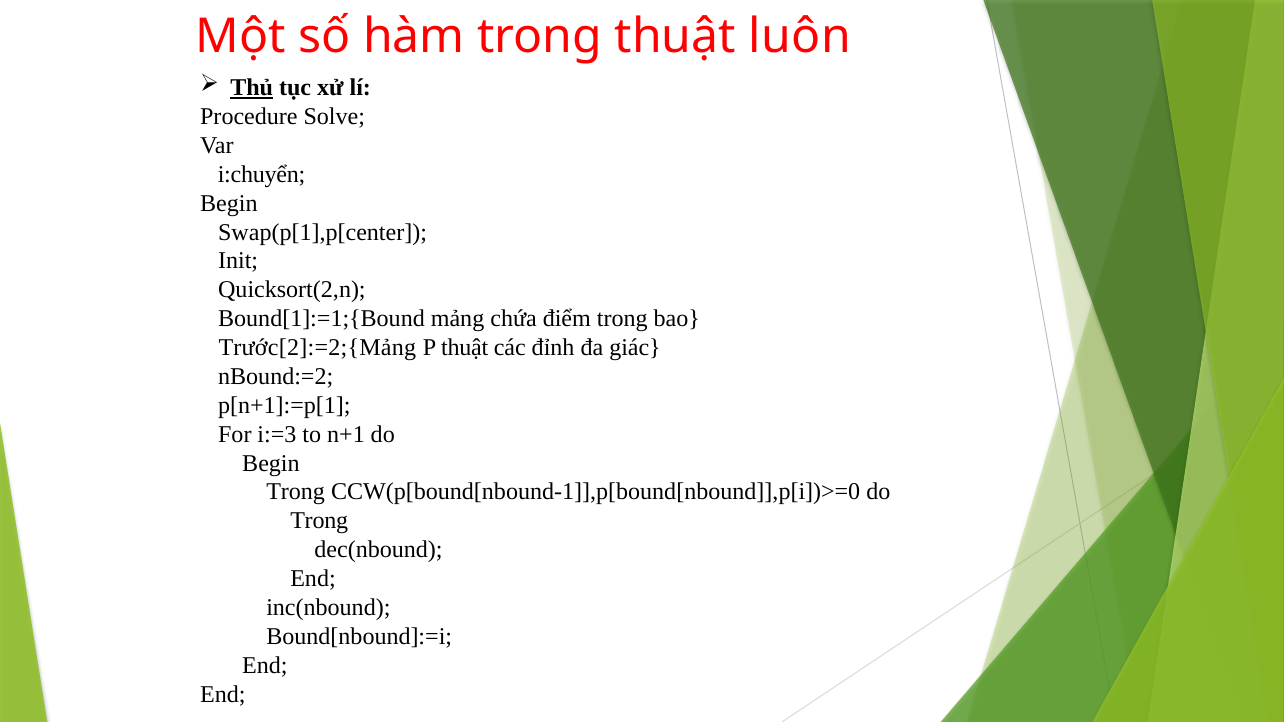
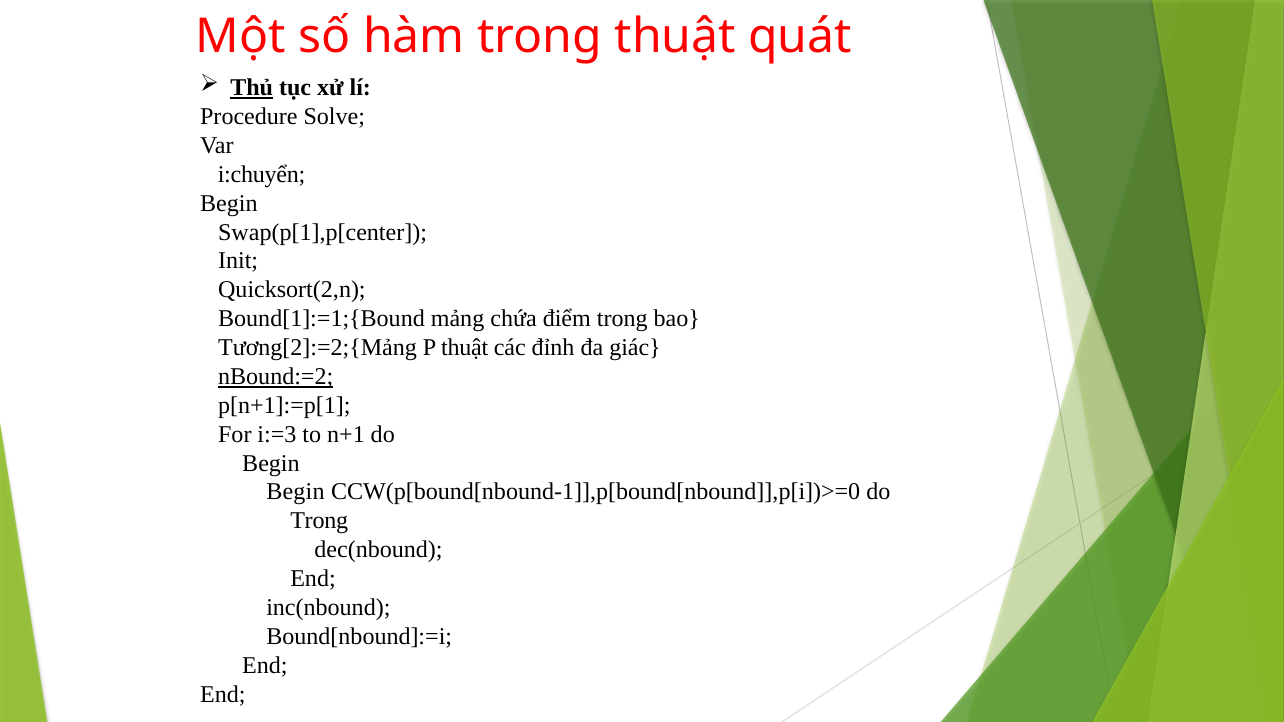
luôn: luôn -> quát (800, 37)
Trước[2]:=2;{Mảng: Trước[2]:=2;{Mảng -> Tương[2]:=2;{Mảng (317, 348)
nBound:=2 underline: none -> present (276, 377)
Trong: Trong -> Begin (295, 492)
